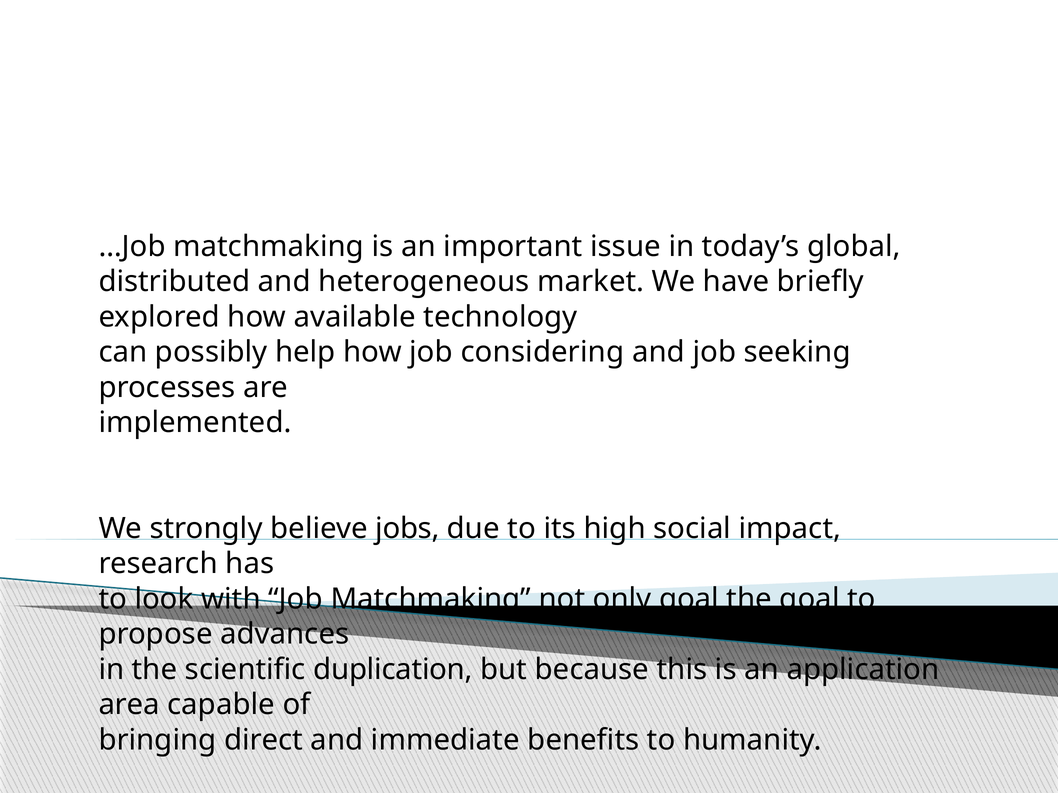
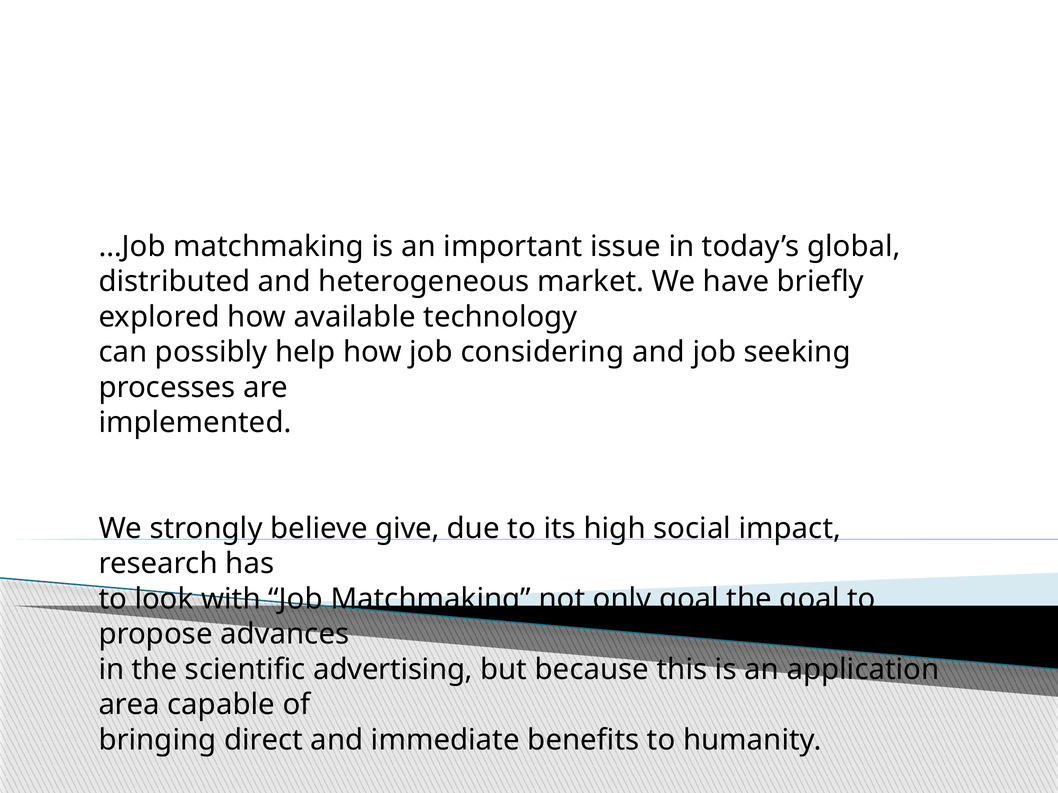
jobs: jobs -> give (407, 529)
duplication: duplication -> advertising (393, 670)
